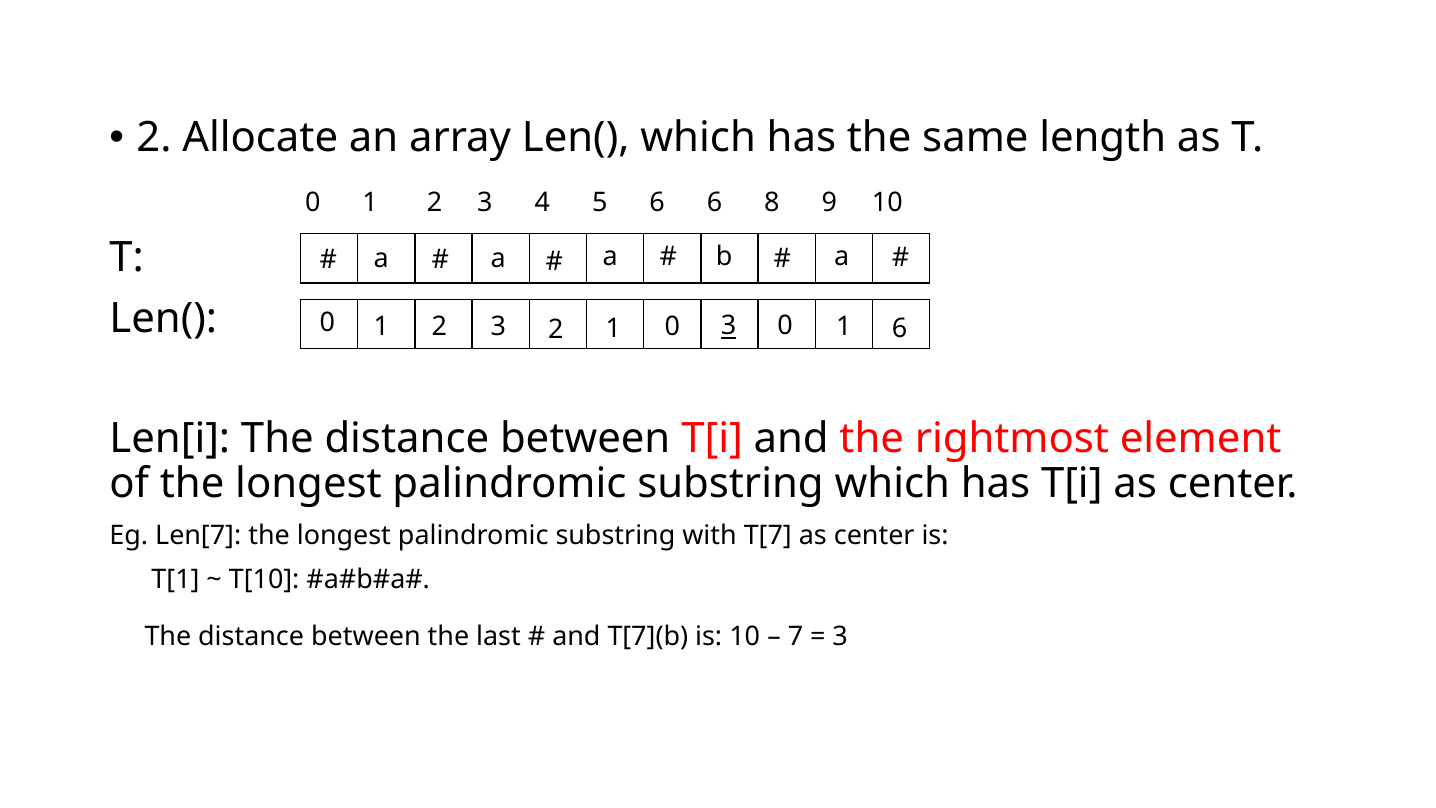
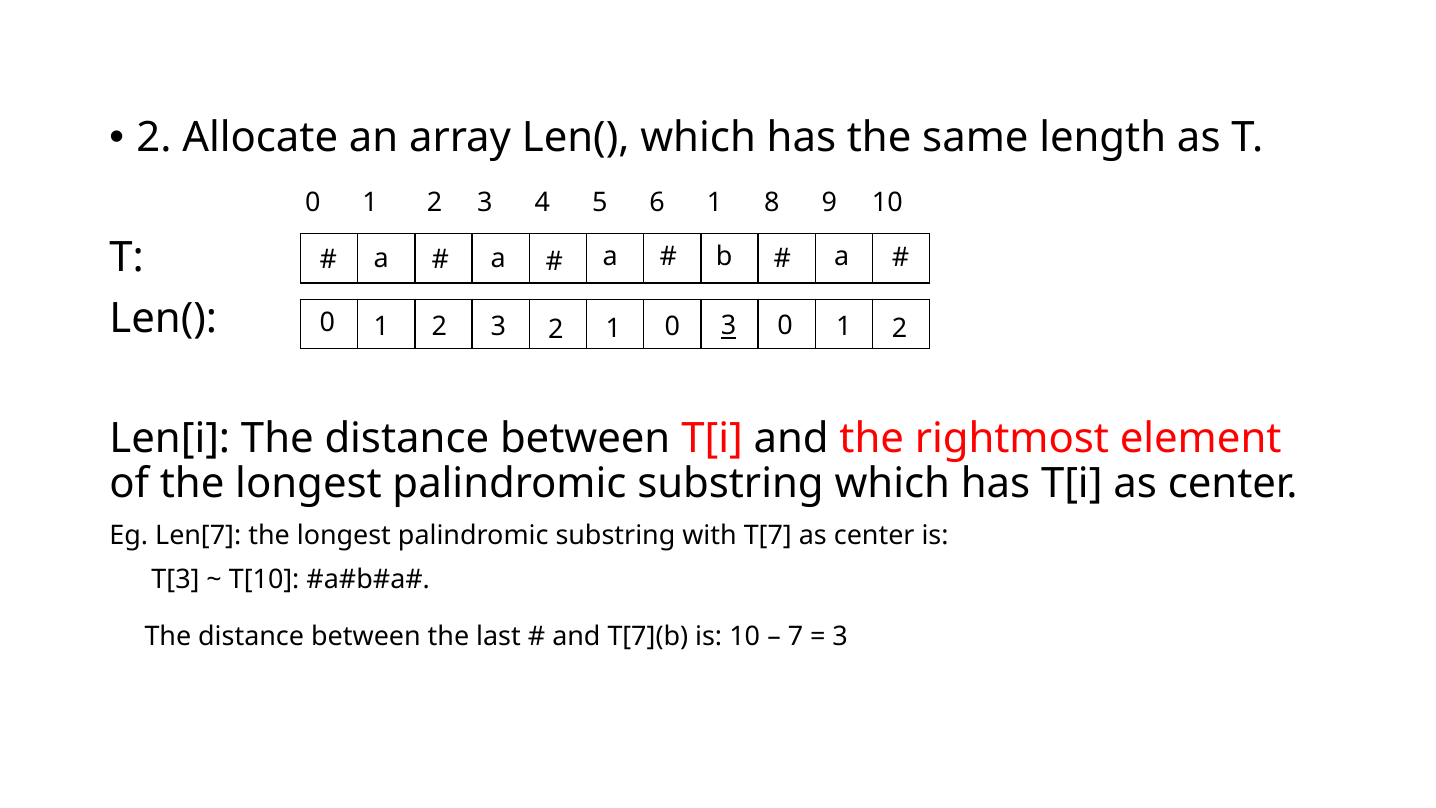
6 6: 6 -> 1 (714, 203)
2 6: 6 -> 2 (899, 329)
T[1: T[1 -> T[3 (176, 580)
